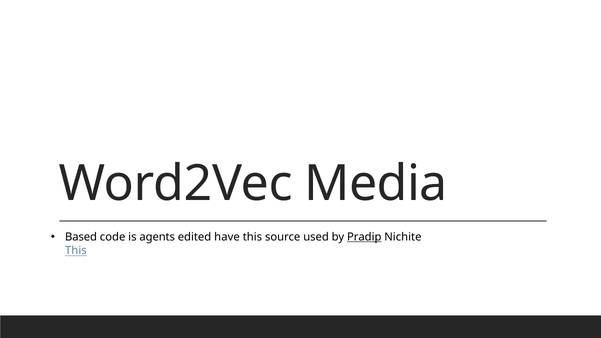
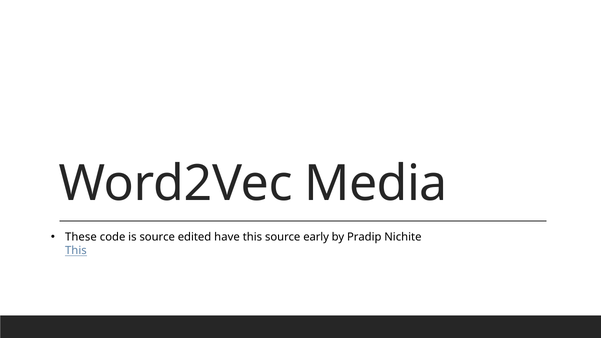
Based: Based -> These (81, 237)
is agents: agents -> source (157, 237)
used: used -> early (316, 237)
Pradip underline: present -> none (364, 237)
